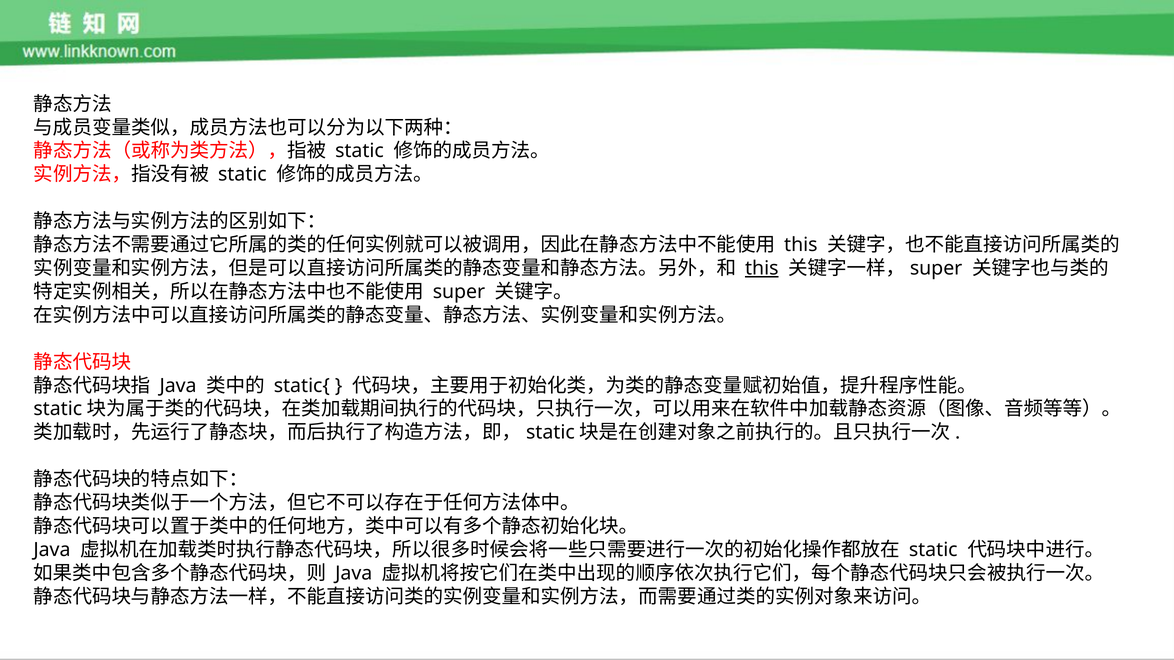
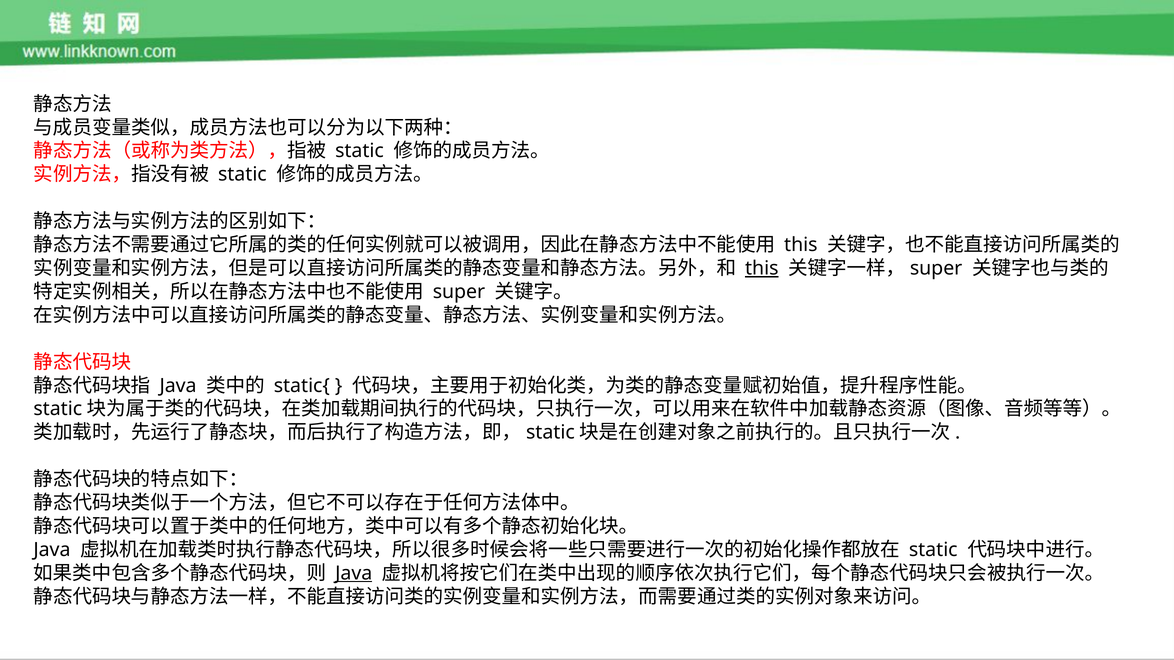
Java underline: none -> present (354, 574)
